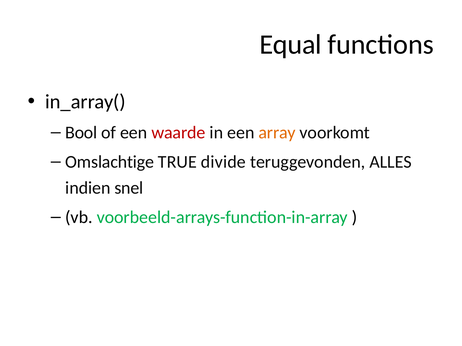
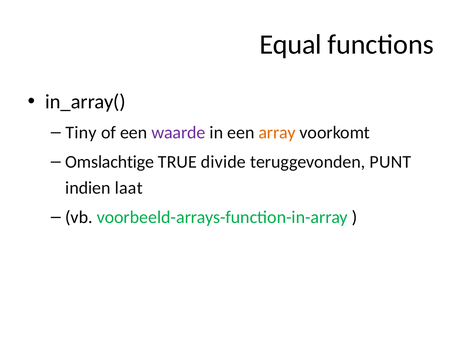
Bool: Bool -> Tiny (81, 133)
waarde colour: red -> purple (178, 133)
ALLES: ALLES -> PUNT (390, 162)
snel: snel -> laat (129, 188)
